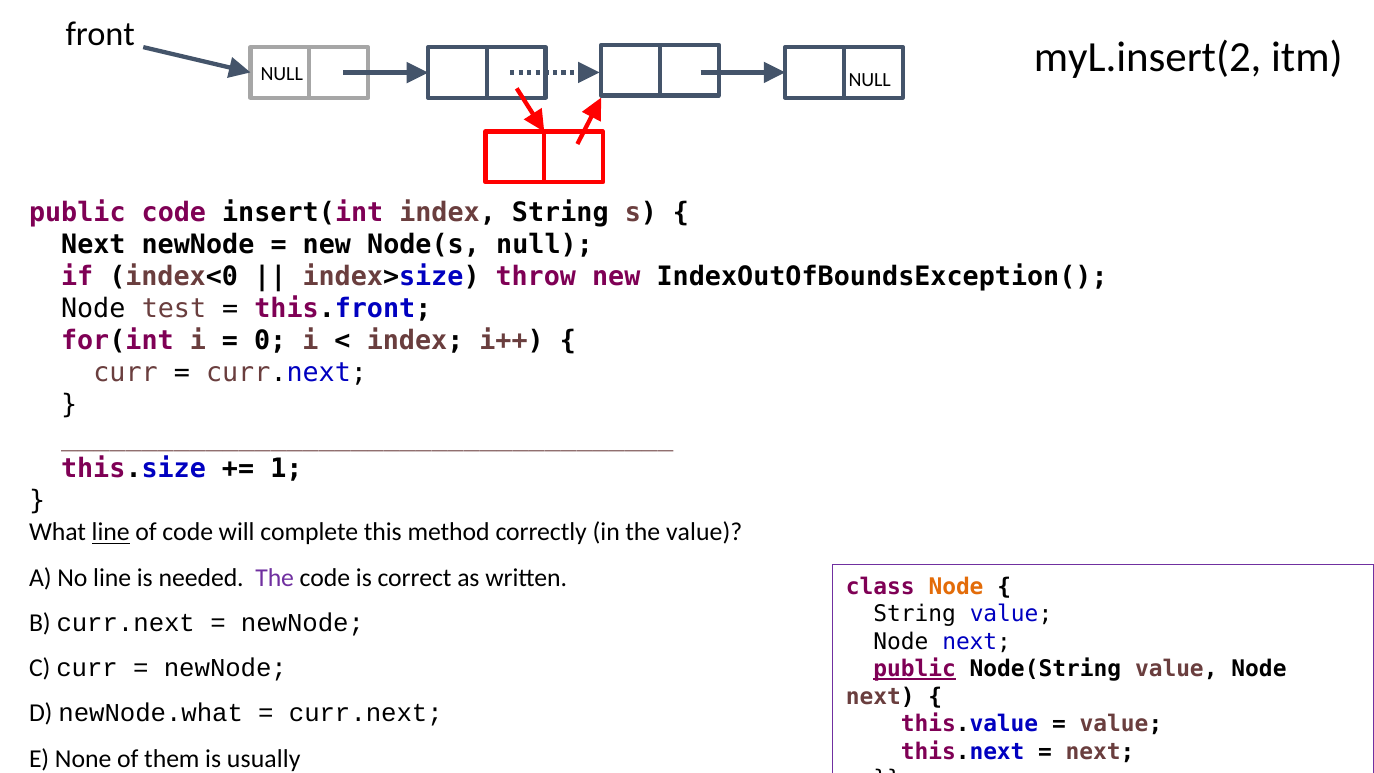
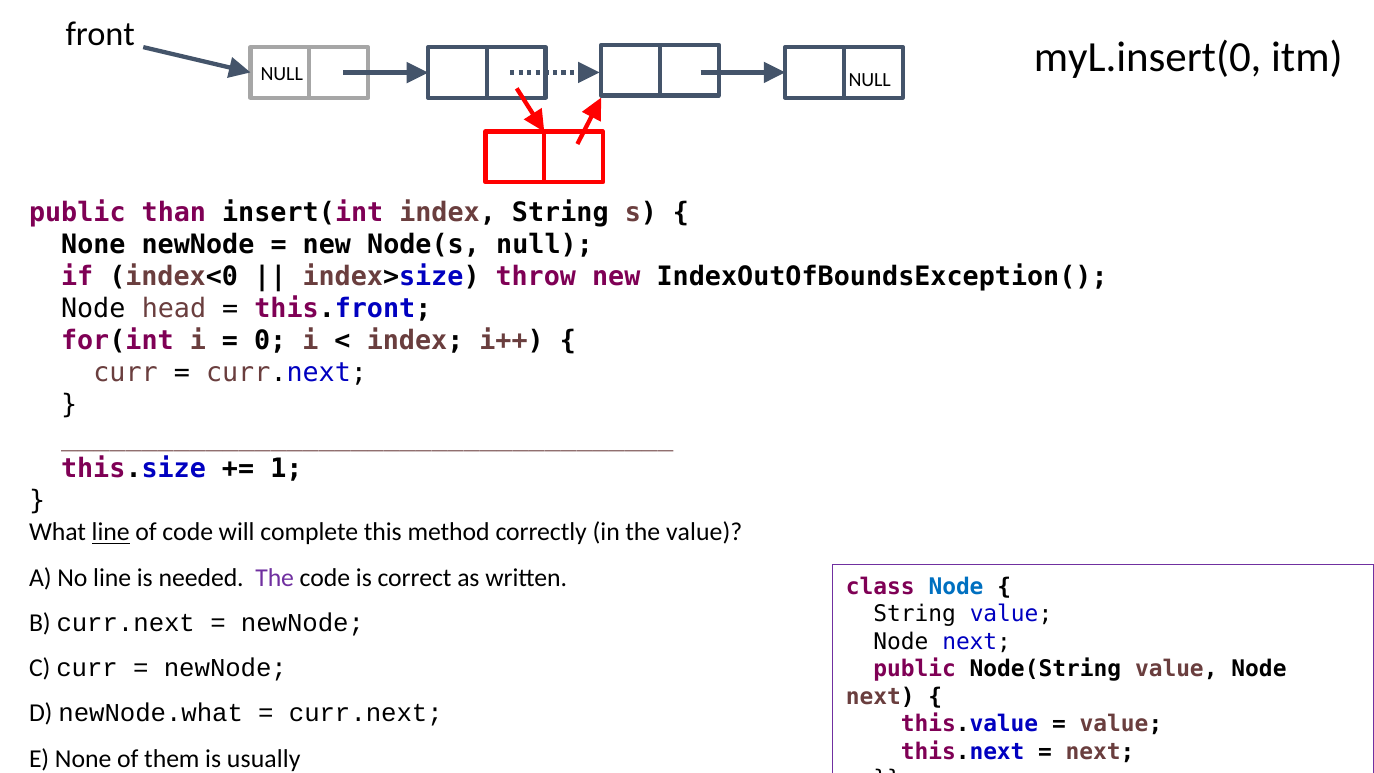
myL.insert(2: myL.insert(2 -> myL.insert(0 (1148, 58)
public code: code -> than (174, 212)
Next: Next -> None (93, 244)
test: test -> head (174, 308)
Node colour: orange -> blue (956, 587)
public underline: present -> none (915, 669)
